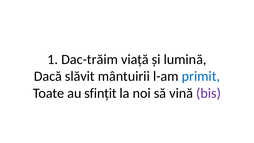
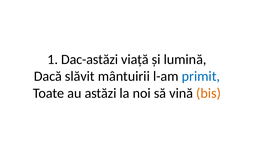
Dac-trăim: Dac-trăim -> Dac-astăzi (90, 59)
sfințit: sfințit -> astăzi (101, 93)
bis colour: purple -> orange (209, 93)
